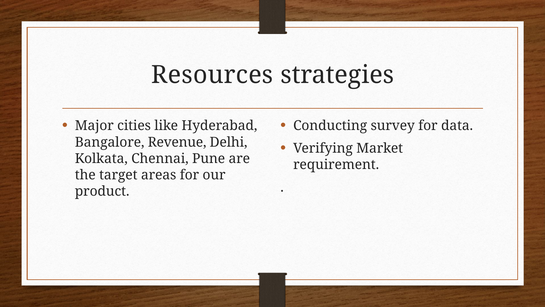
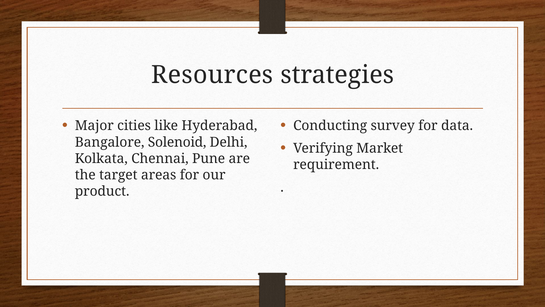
Revenue: Revenue -> Solenoid (177, 142)
